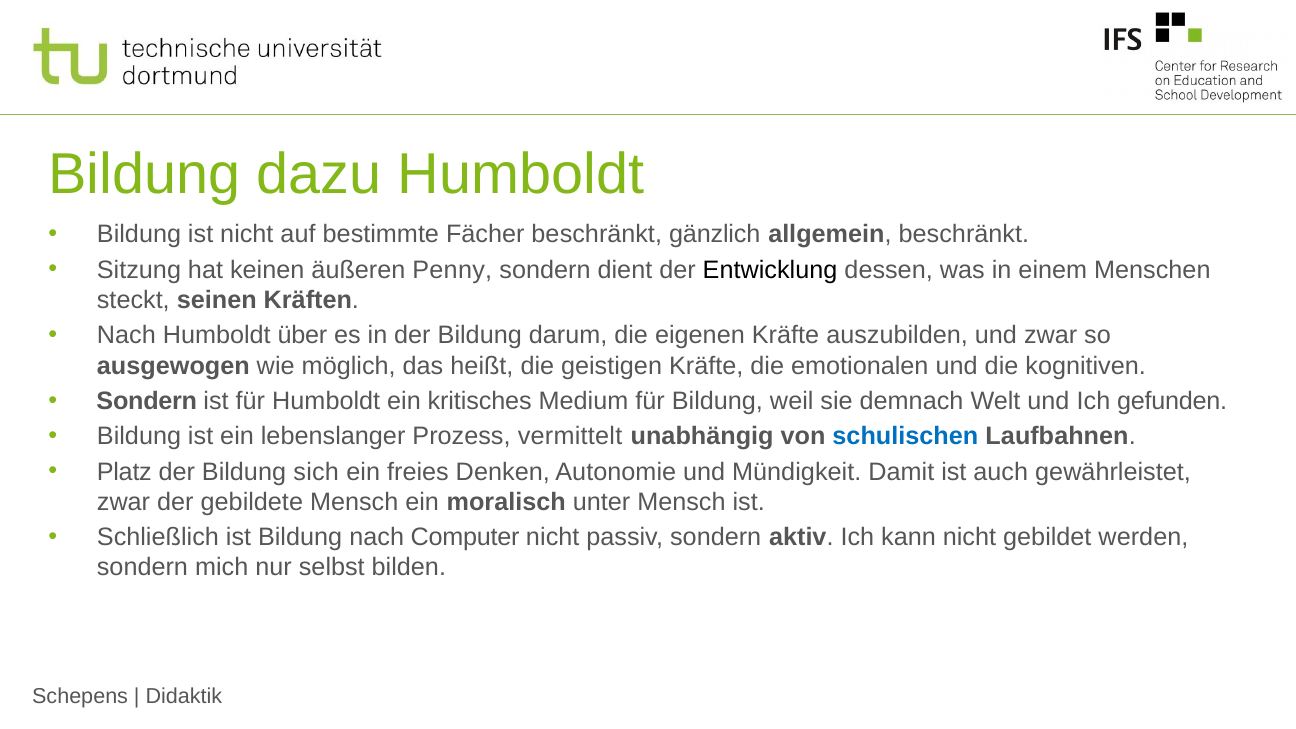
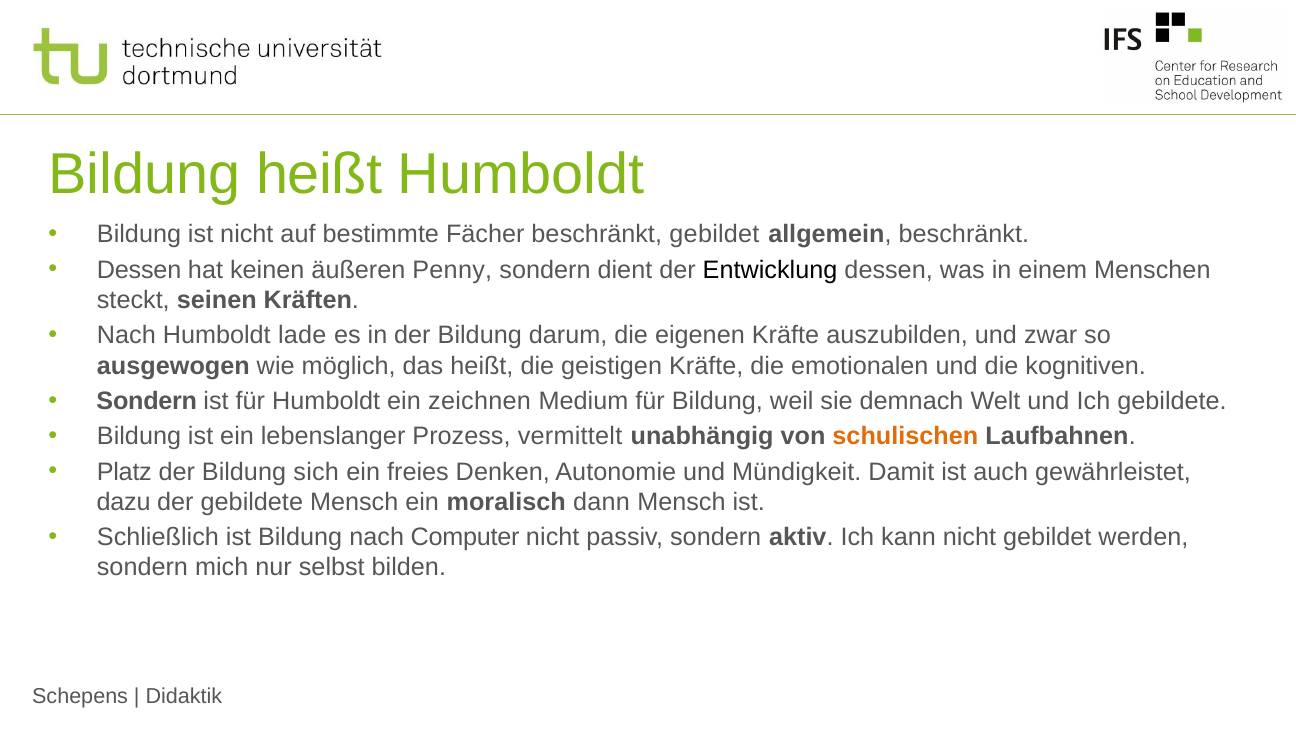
Bildung dazu: dazu -> heißt (319, 175)
beschränkt gänzlich: gänzlich -> gebildet (714, 235)
Sitzung: Sitzung -> Dessen (139, 270)
über: über -> lade (302, 336)
kritisches: kritisches -> zeichnen (479, 401)
Ich gefunden: gefunden -> gebildete (1172, 401)
schulischen colour: blue -> orange (905, 436)
zwar: zwar -> dazu (124, 502)
unter: unter -> dann (601, 502)
